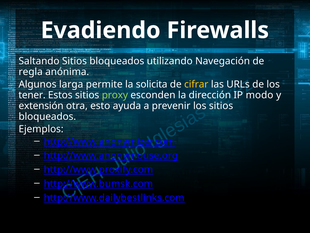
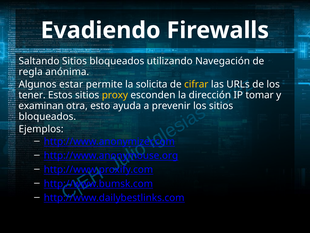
larga: larga -> estar (71, 84)
proxy colour: light green -> yellow (115, 95)
modo: modo -> tomar (260, 95)
extensión: extensión -> examinan (41, 106)
